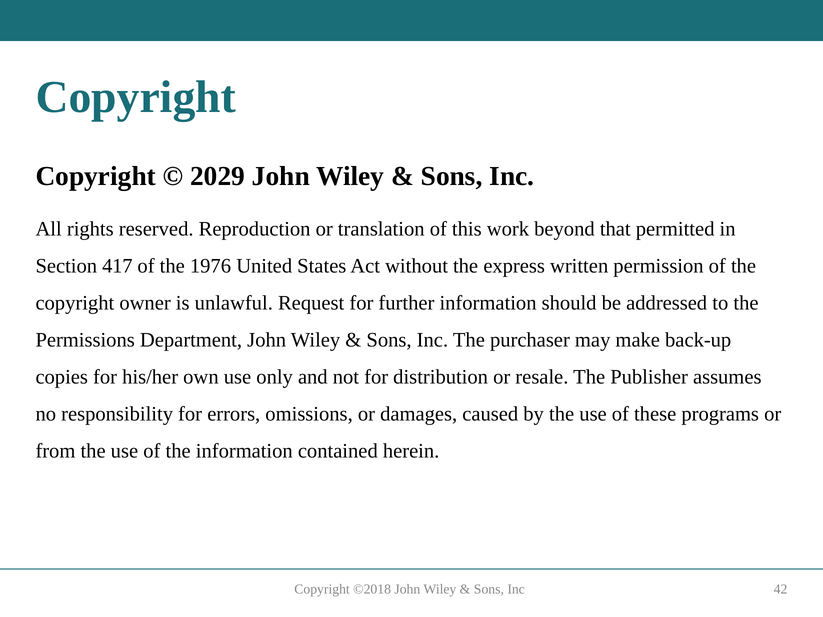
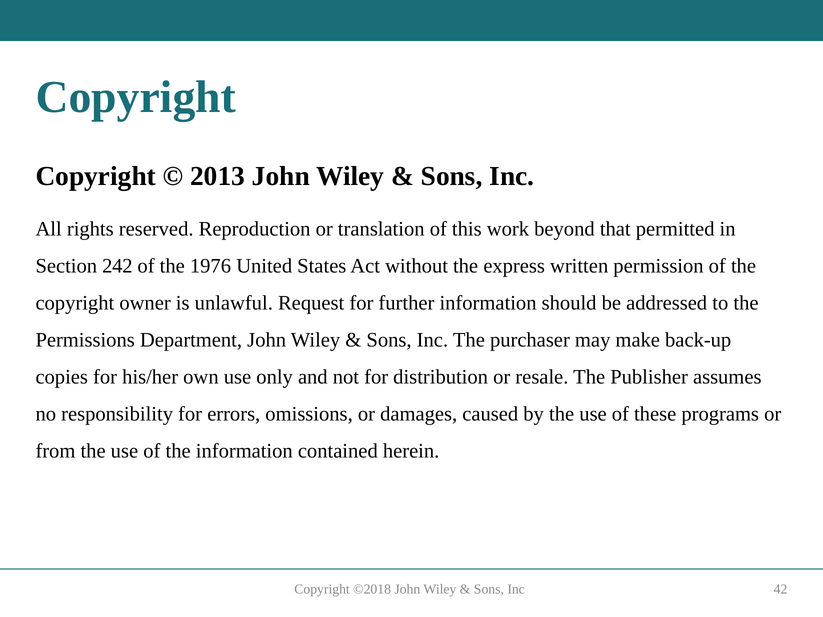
2029: 2029 -> 2013 (218, 176)
417: 417 -> 242 (117, 266)
